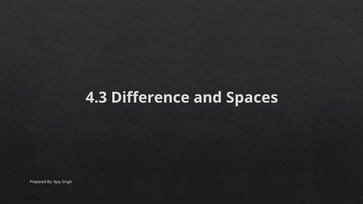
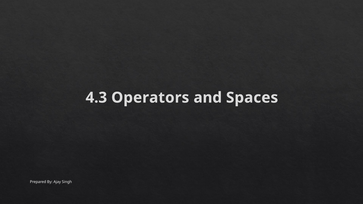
Difference: Difference -> Operators (150, 98)
